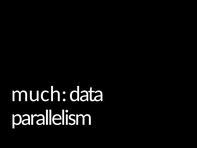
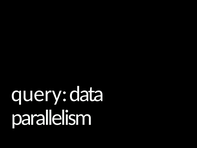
much: much -> query (39, 94)
